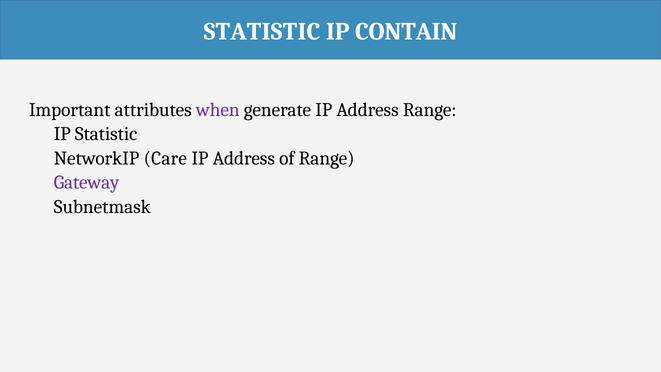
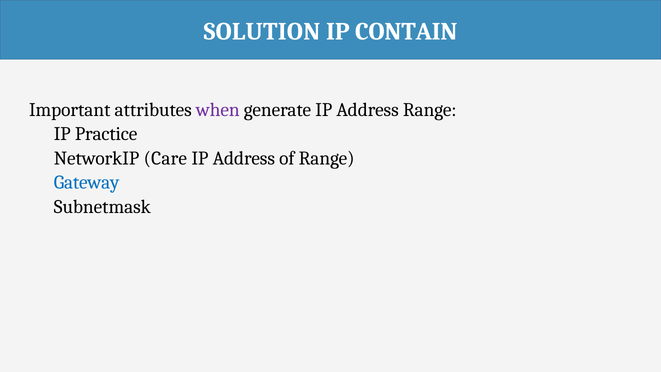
STATISTIC: STATISTIC -> SOLUTION (262, 31)
IP Statistic: Statistic -> Practice (106, 134)
Gateway colour: purple -> blue (87, 182)
